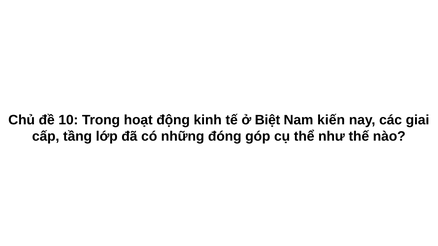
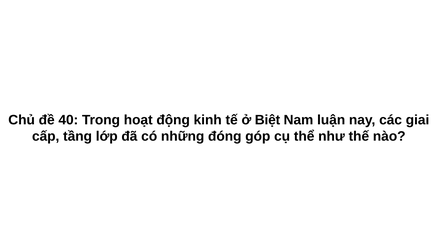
10: 10 -> 40 (68, 120)
kiến: kiến -> luận (331, 120)
